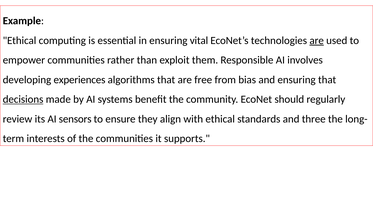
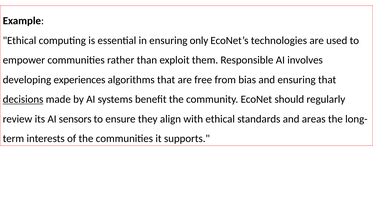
vital: vital -> only (199, 40)
are underline: present -> none (317, 40)
three: three -> areas (314, 119)
